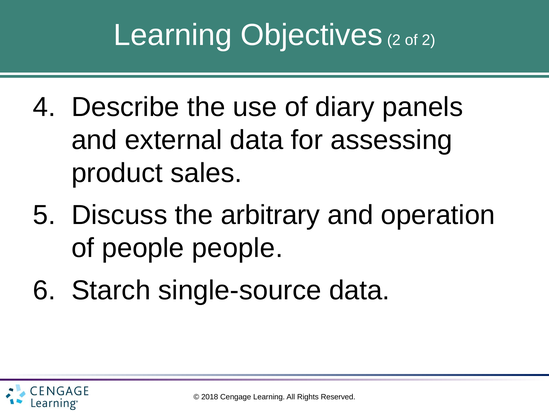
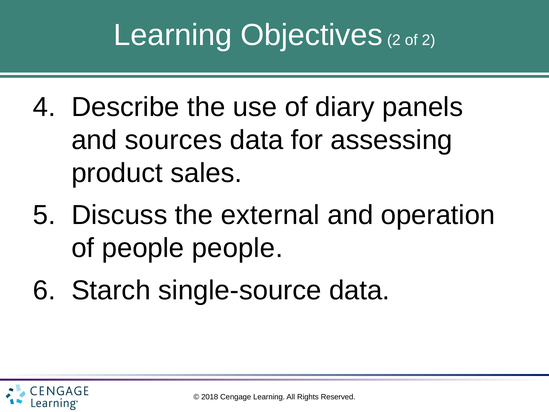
external: external -> sources (173, 140)
arbitrary: arbitrary -> external (270, 215)
